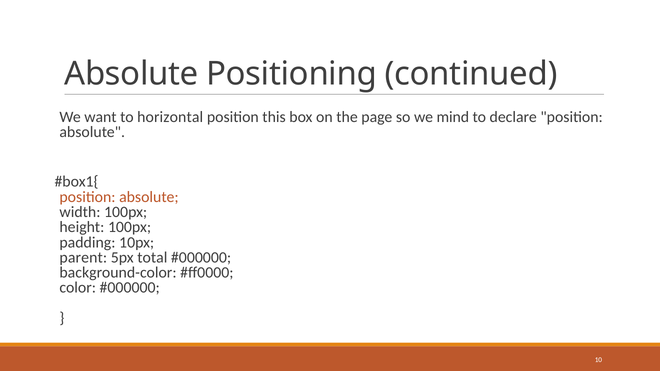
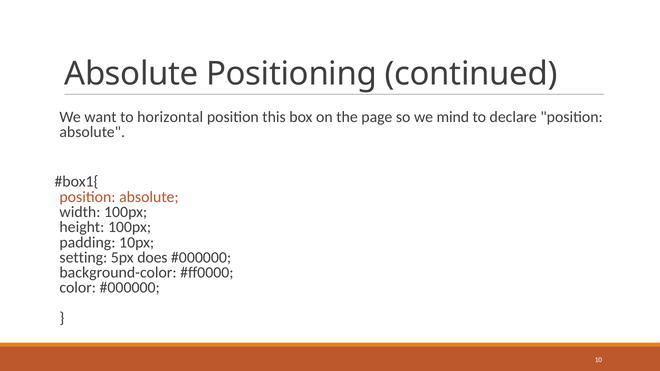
parent: parent -> setting (83, 258)
total: total -> does (152, 258)
